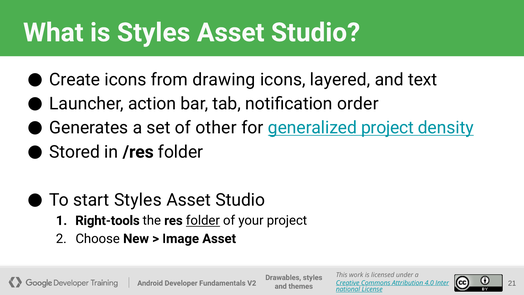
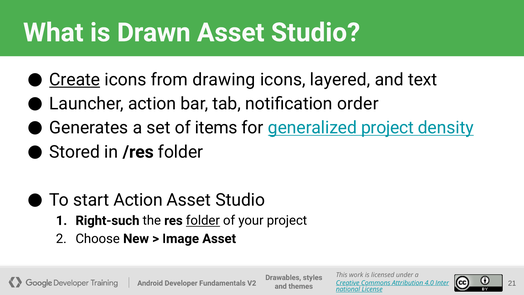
is Styles: Styles -> Drawn (154, 33)
Create underline: none -> present (75, 80)
other: other -> items (216, 128)
start Styles: Styles -> Action (138, 200)
Right-tools: Right-tools -> Right-such (107, 220)
